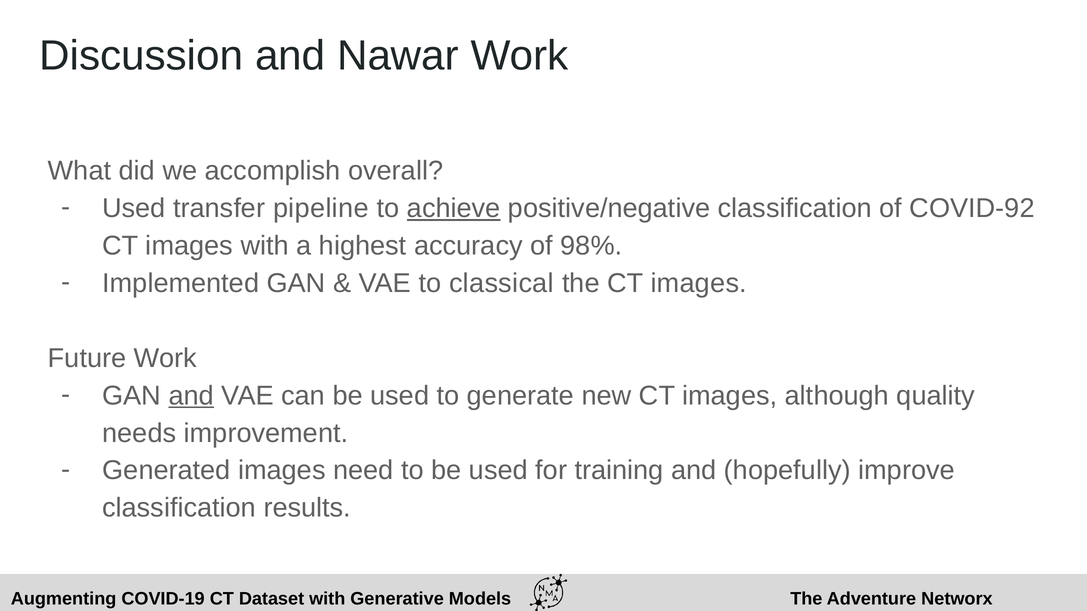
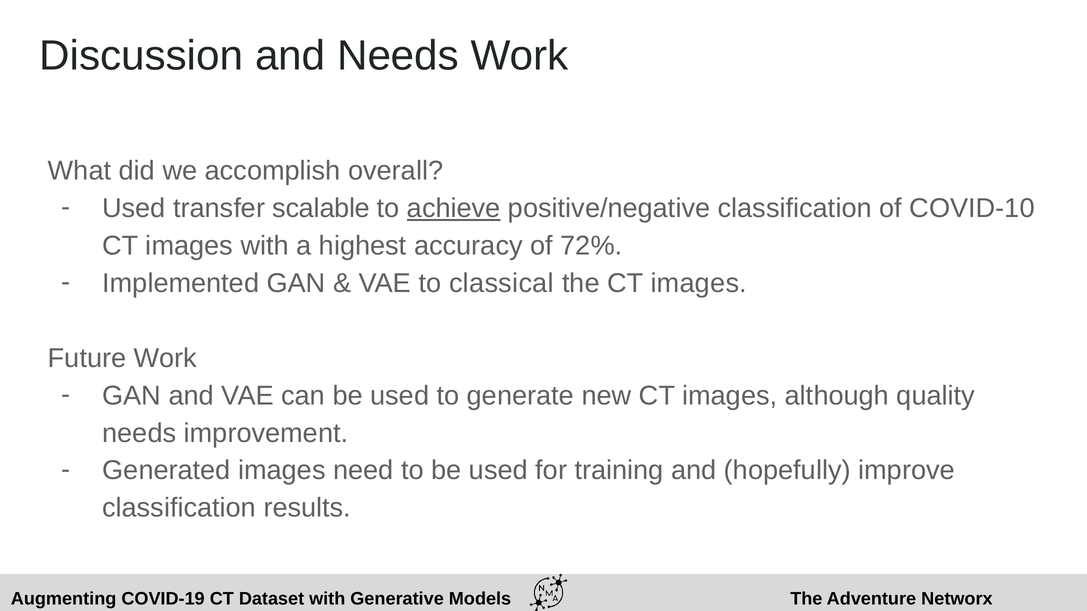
and Nawar: Nawar -> Needs (398, 56)
pipeline: pipeline -> scalable (321, 208)
COVID-92: COVID-92 -> COVID-10 (972, 208)
98%: 98% -> 72% (591, 246)
and underline: present -> none (191, 396)
